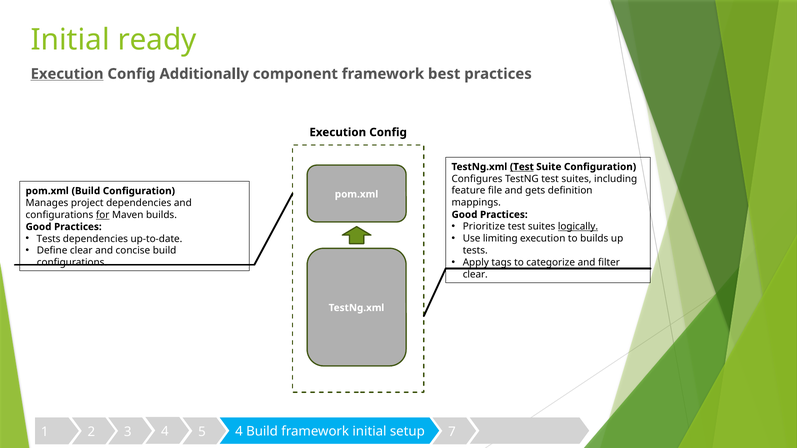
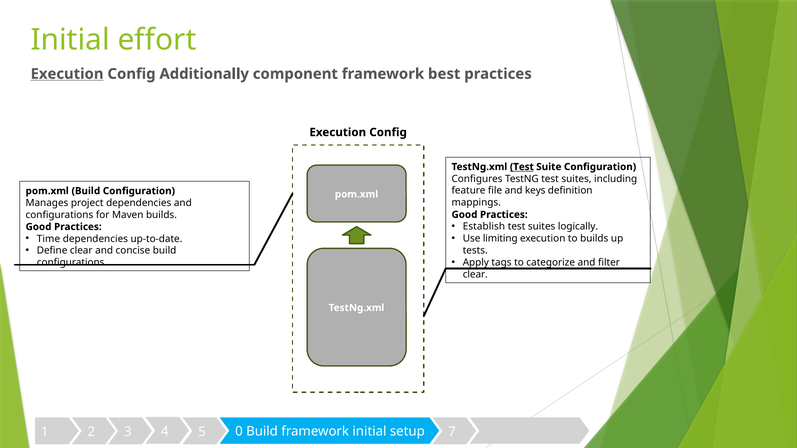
ready: ready -> effort (157, 40)
gets: gets -> keys (535, 191)
for underline: present -> none (103, 215)
Prioritize: Prioritize -> Establish (484, 227)
logically underline: present -> none (578, 227)
Tests: Tests -> Time (48, 239)
5 4: 4 -> 0 (239, 432)
